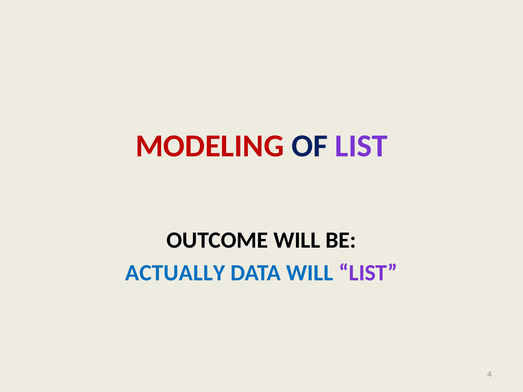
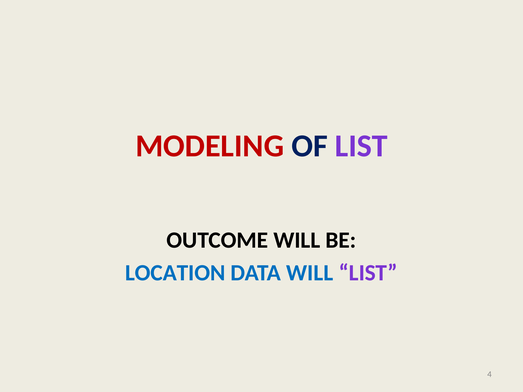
ACTUALLY: ACTUALLY -> LOCATION (175, 273)
